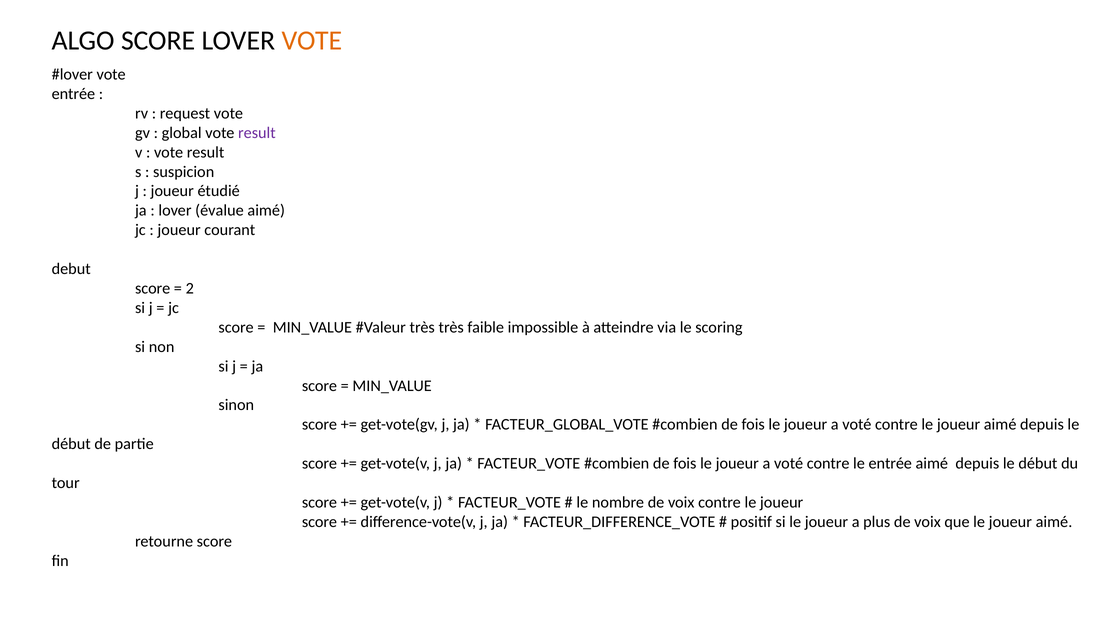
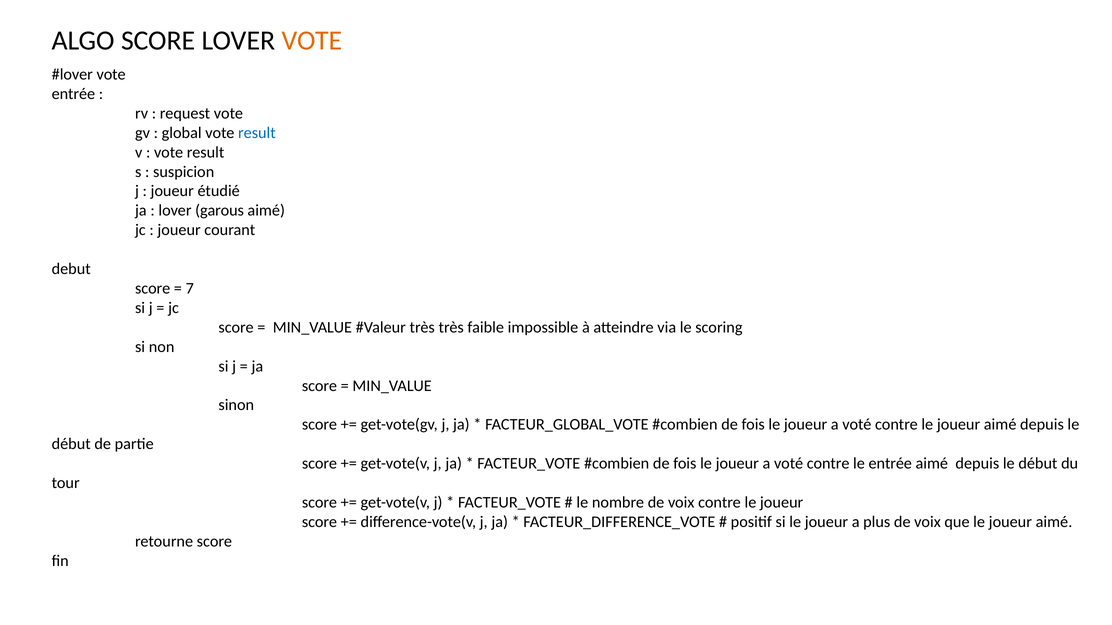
result colour: purple -> blue (257, 133)
évalue: évalue -> garous (220, 211)
2: 2 -> 7 (190, 289)
